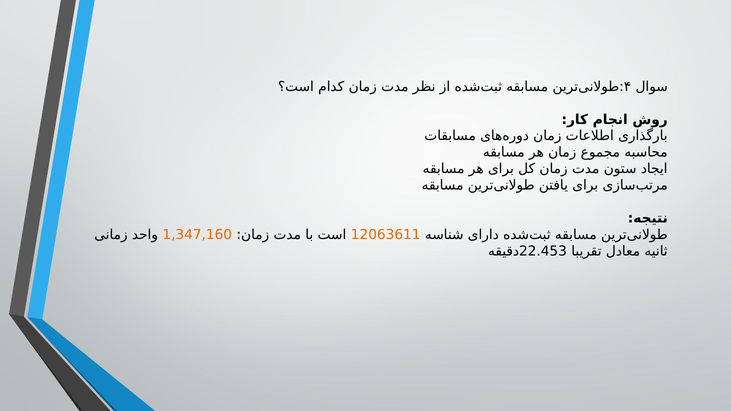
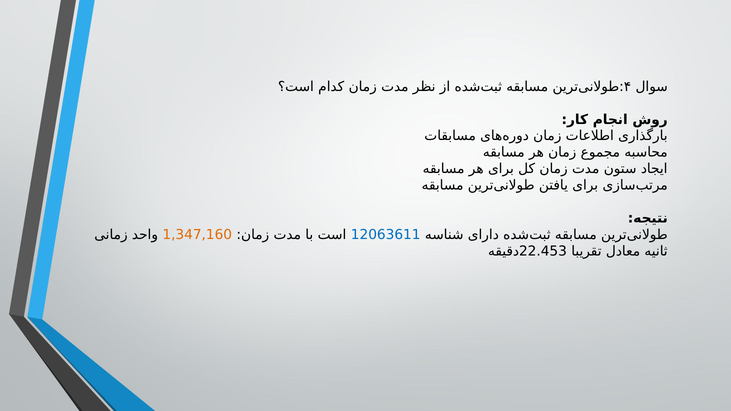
12063611 colour: orange -> blue (386, 235)
